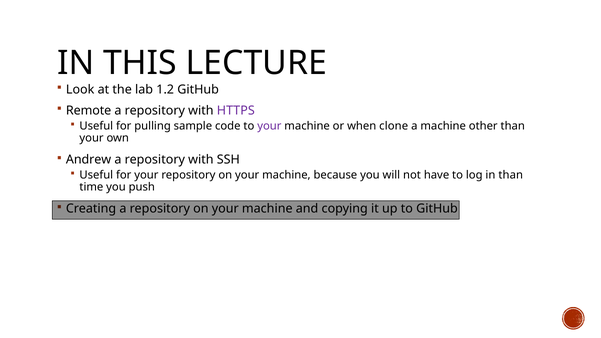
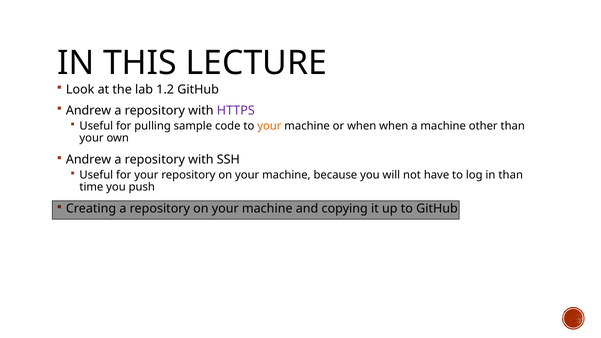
Remote: Remote -> Andrew (89, 111)
your colour: purple -> orange (269, 126)
when clone: clone -> when (394, 126)
